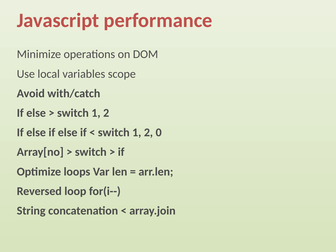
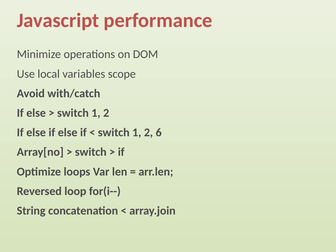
0: 0 -> 6 (159, 133)
